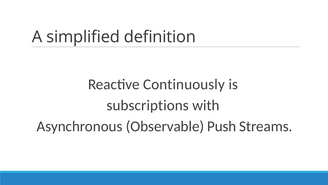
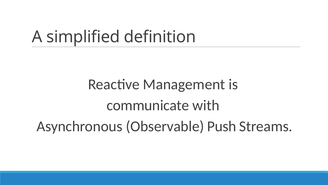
Continuously: Continuously -> Management (184, 84)
subscriptions: subscriptions -> communicate (148, 105)
